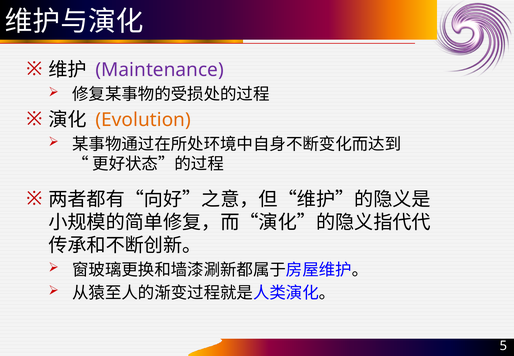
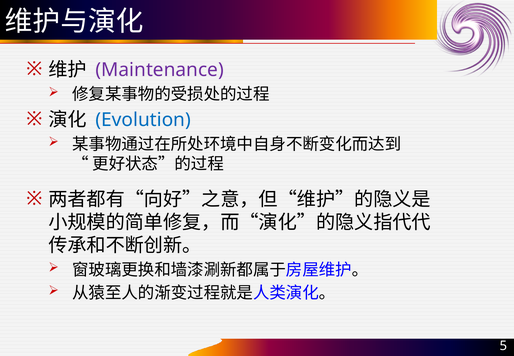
Evolution colour: orange -> blue (143, 120)
